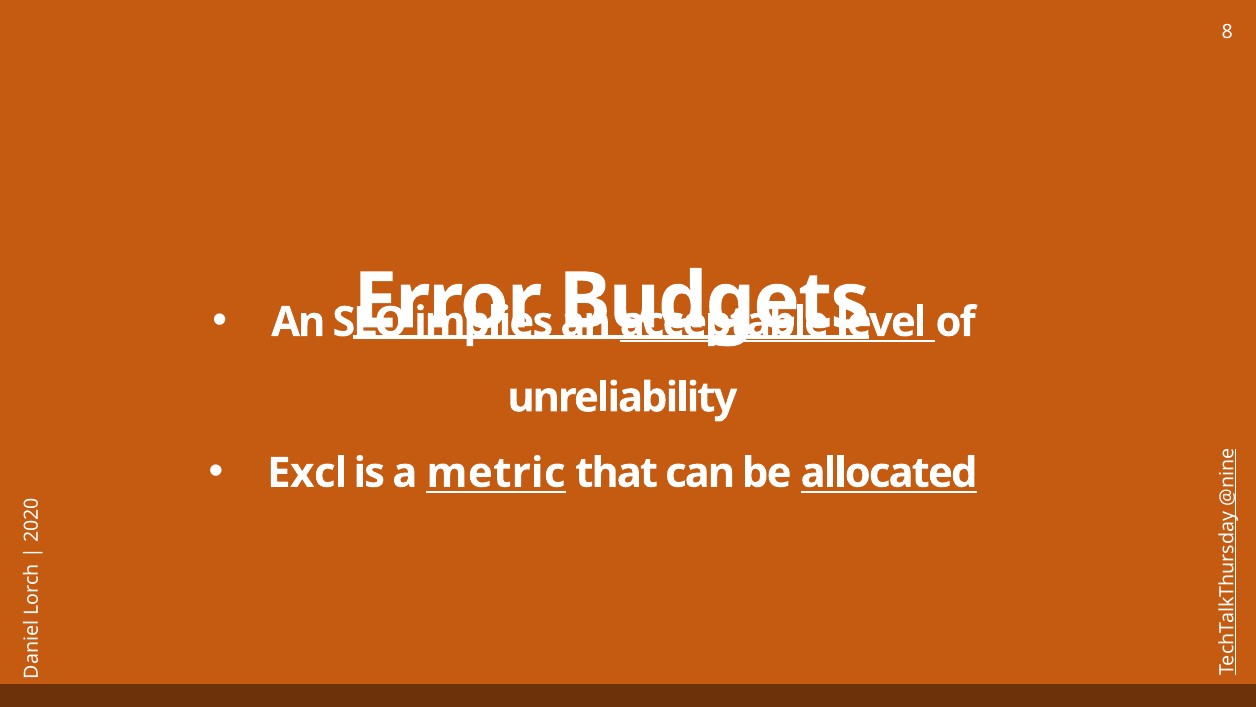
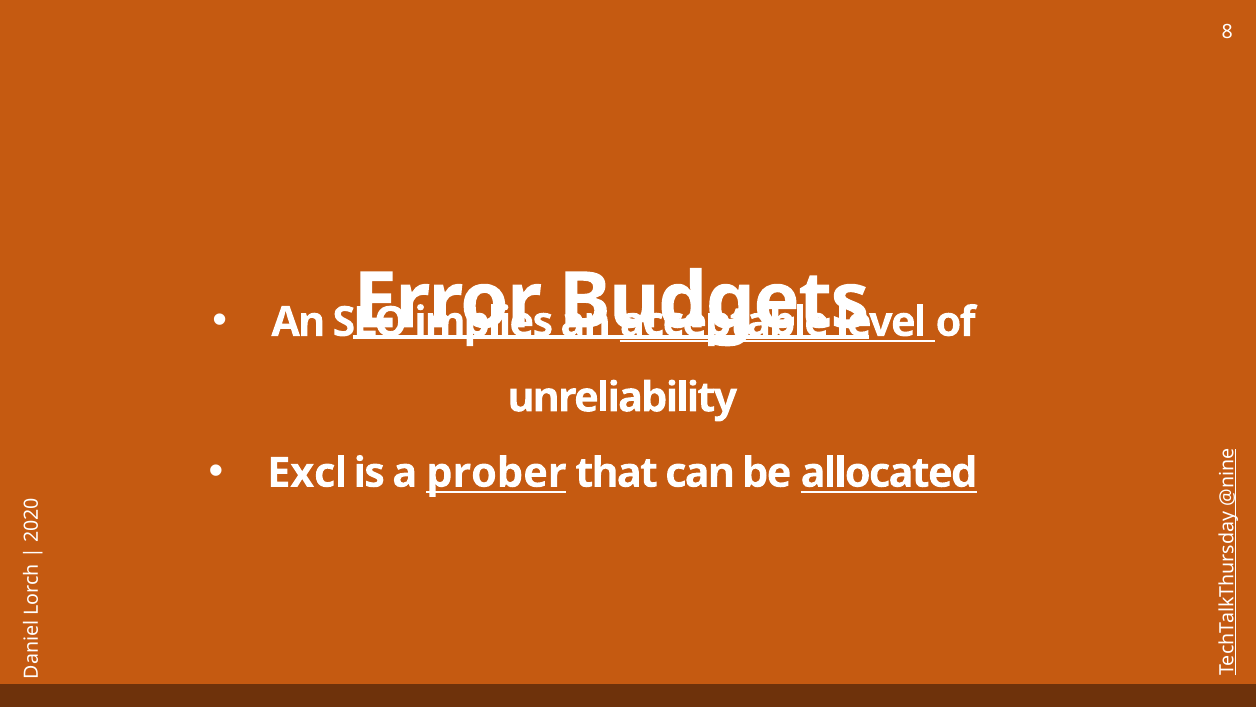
metric: metric -> prober (496, 473)
